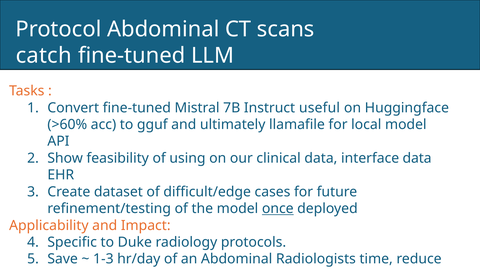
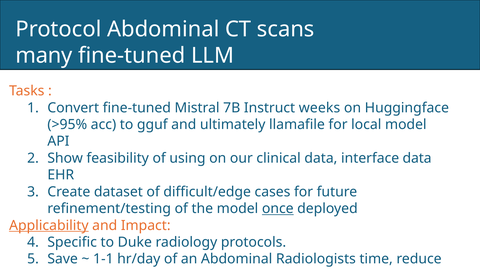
catch: catch -> many (44, 55)
useful: useful -> weeks (320, 108)
>60%: >60% -> >95% (67, 125)
Applicability underline: none -> present (49, 225)
1-3: 1-3 -> 1-1 (103, 259)
